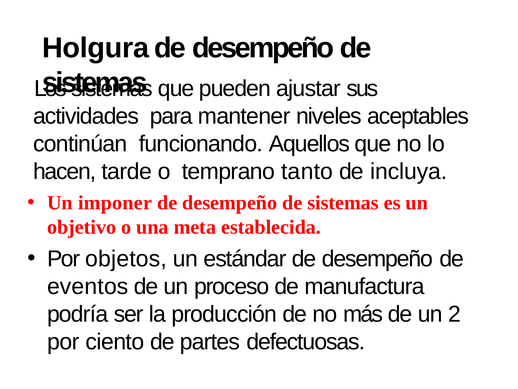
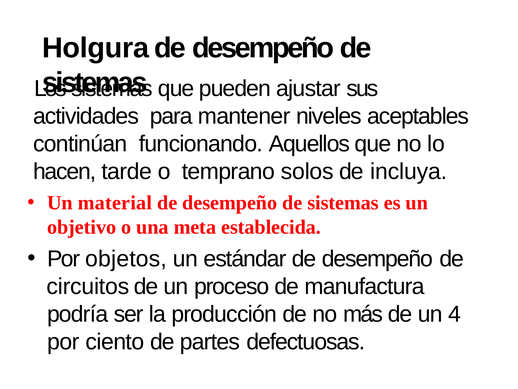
tanto: tanto -> solos (307, 171)
imponer: imponer -> material (115, 203)
eventos: eventos -> circuitos (88, 286)
2: 2 -> 4 (455, 314)
